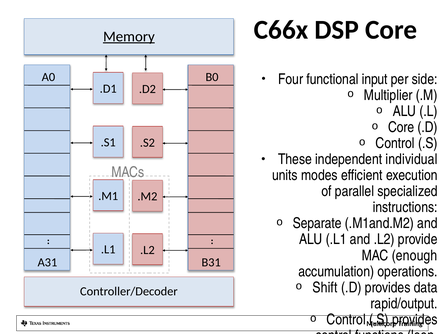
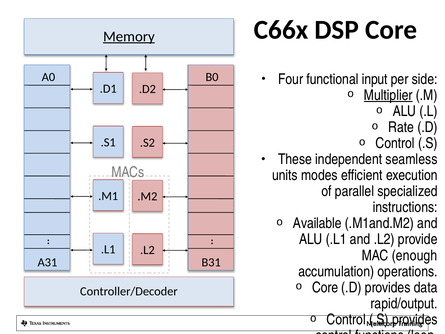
Multiplier underline: none -> present (388, 95)
Core: Core -> Rate (401, 127)
individual: individual -> seamless (412, 159)
Separate: Separate -> Available (317, 223)
Shift: Shift -> Core (325, 287)
